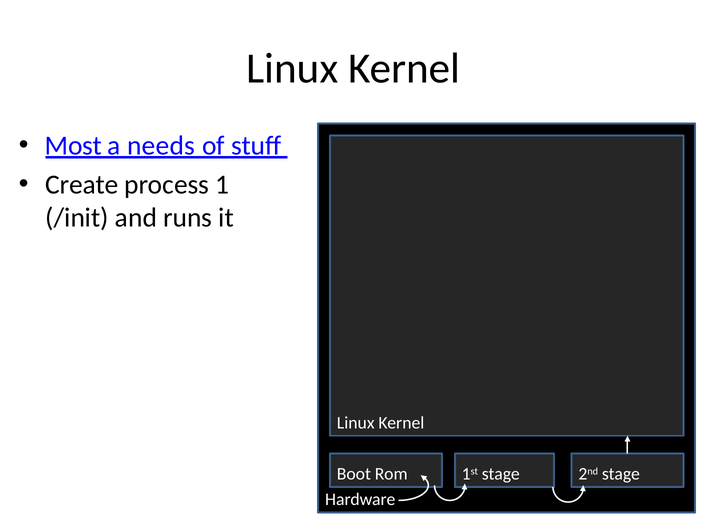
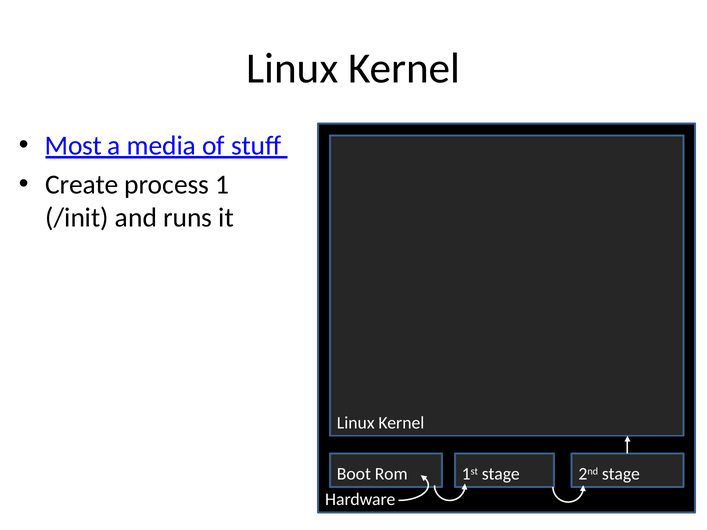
needs: needs -> media (161, 146)
